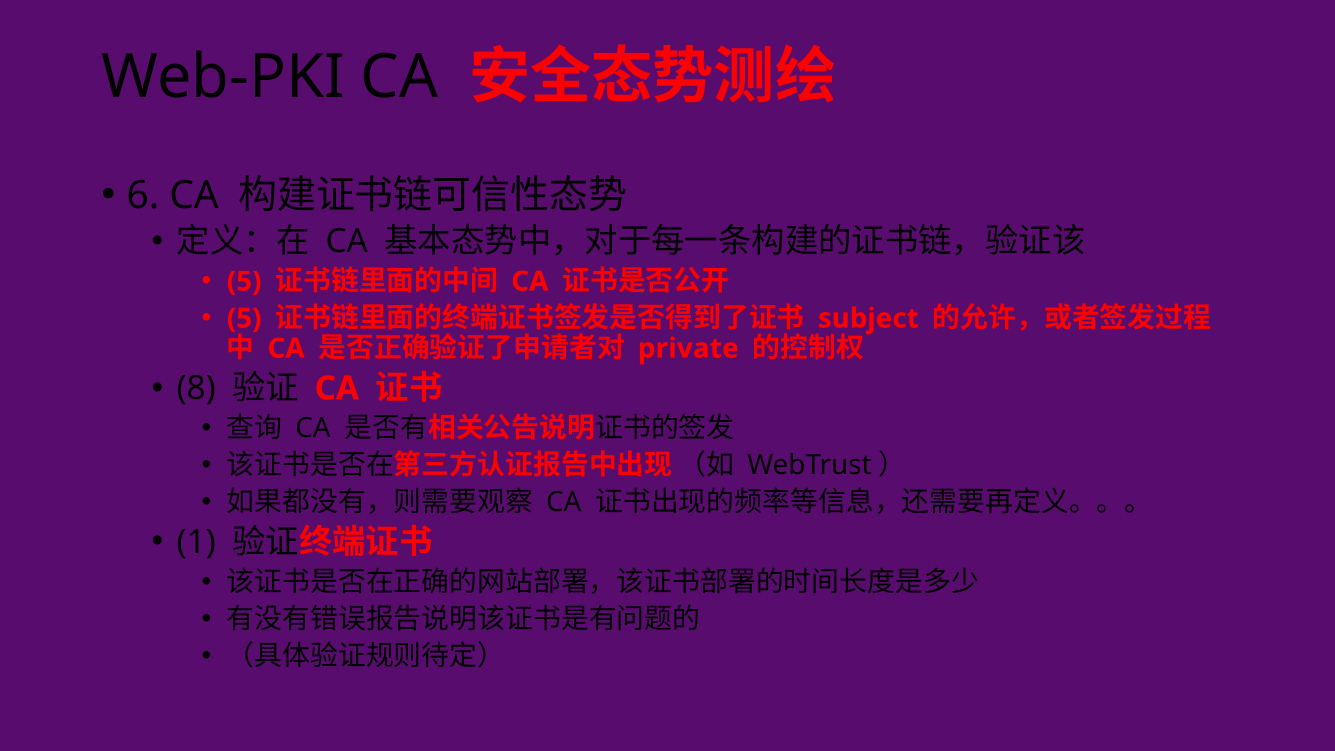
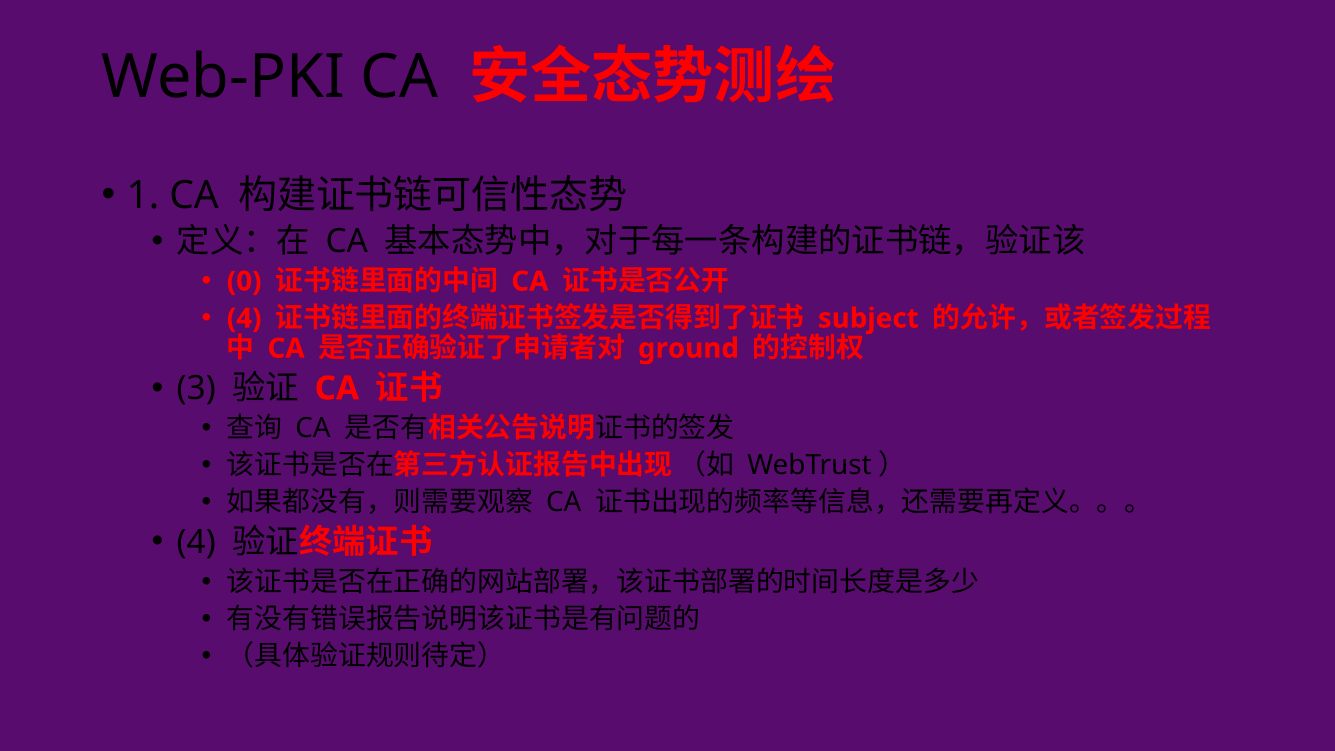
6: 6 -> 1 (143, 195)
5: 5 -> 0 (244, 281)
5: 5 -> 4 (244, 318)
private: private -> ground (688, 348)
8: 8 -> 3 (196, 388)
1: 1 -> 4 (196, 542)
